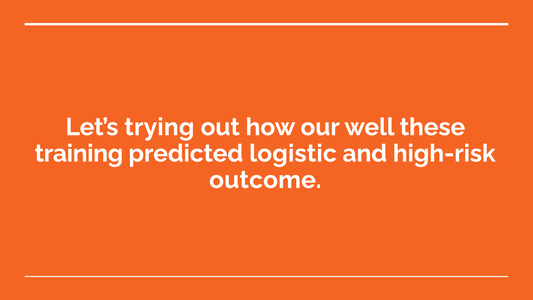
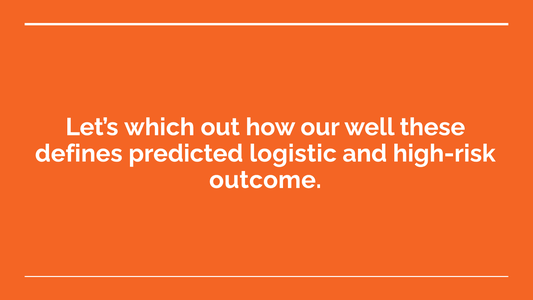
trying: trying -> which (159, 127)
training: training -> defines (79, 153)
